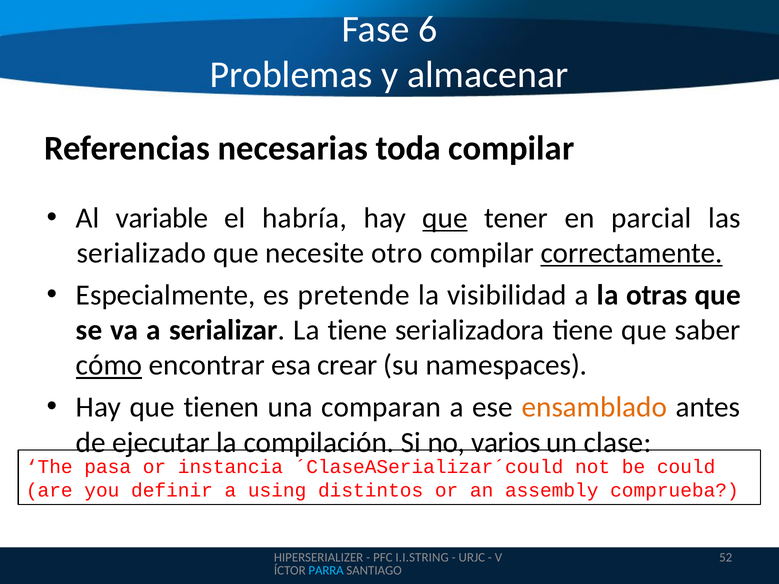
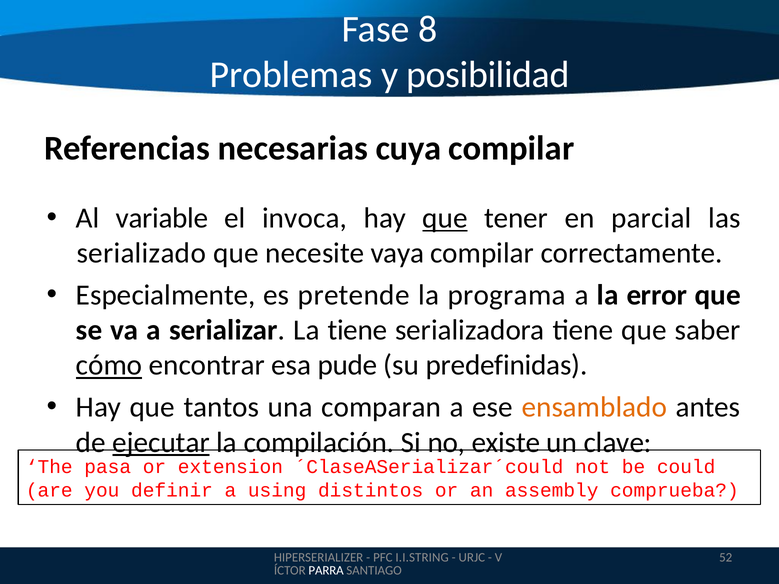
6: 6 -> 8 (428, 29)
almacenar: almacenar -> posibilidad (488, 75)
toda: toda -> cuya (408, 148)
habría: habría -> invoca (305, 218)
otro: otro -> vaya (397, 253)
correctamente underline: present -> none (632, 253)
visibilidad: visibilidad -> programa (507, 295)
otras: otras -> error (657, 295)
crear: crear -> pude (347, 366)
namespaces: namespaces -> predefinidas (507, 366)
tienen: tienen -> tantos (221, 408)
ejecutar underline: none -> present (161, 443)
varios: varios -> existe (506, 443)
clase: clase -> clave (618, 443)
instancia: instancia -> extension (230, 467)
PARRA colour: light blue -> white (326, 571)
